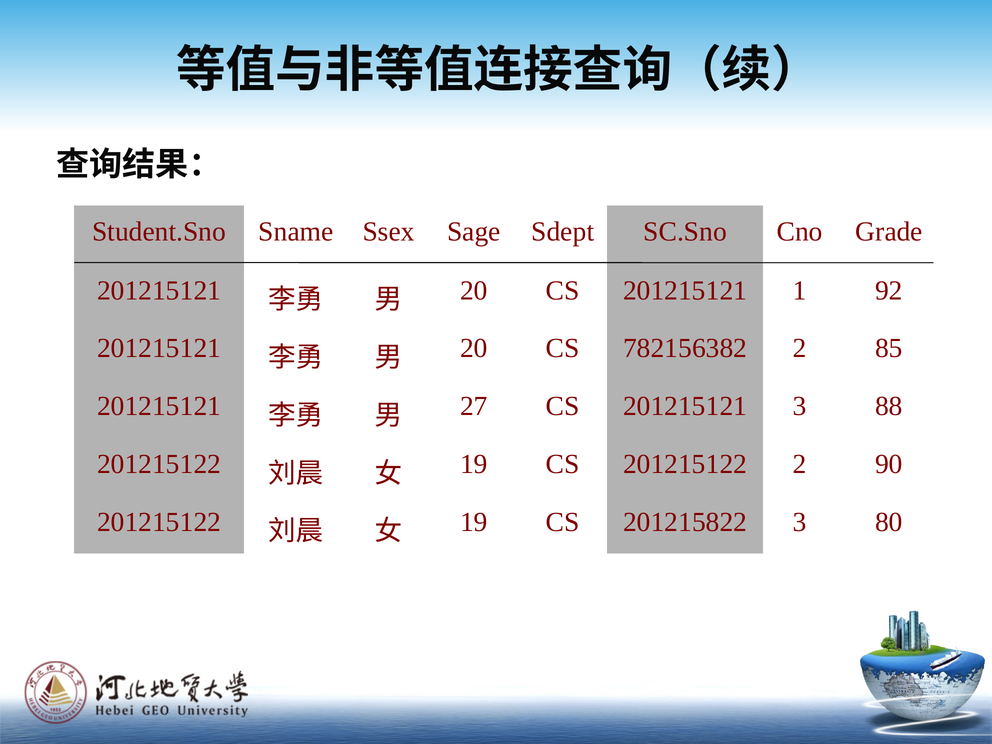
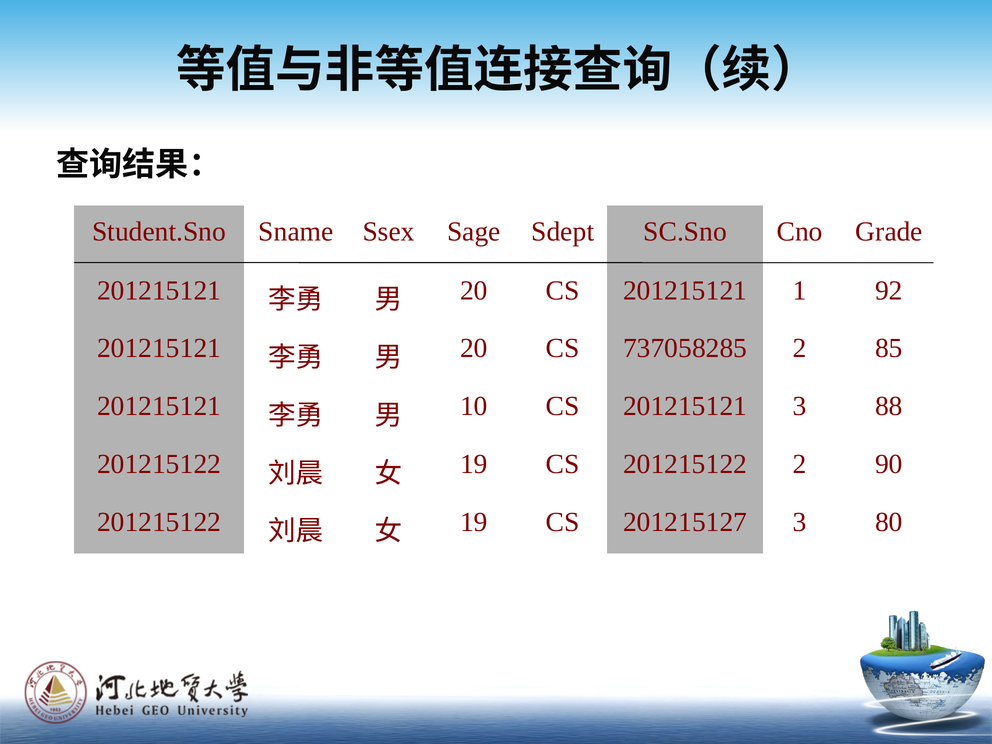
782156382: 782156382 -> 737058285 (685, 348)
27: 27 -> 10 (474, 406)
201215822: 201215822 -> 201215127 (685, 522)
